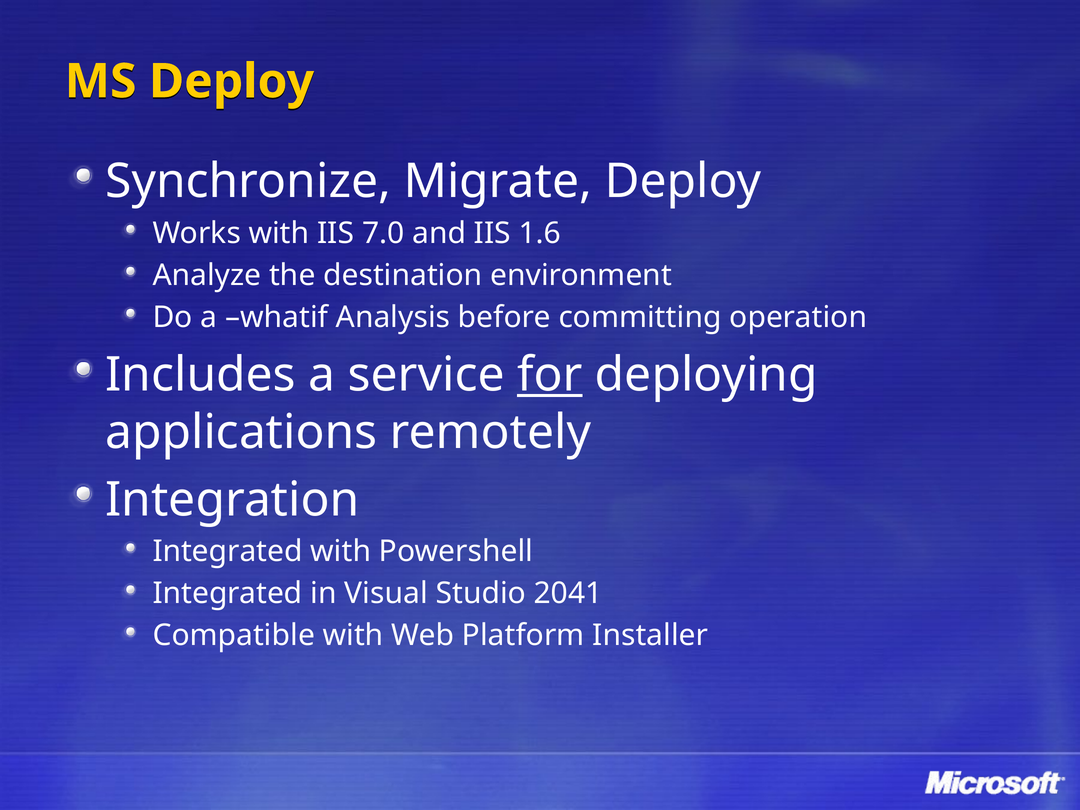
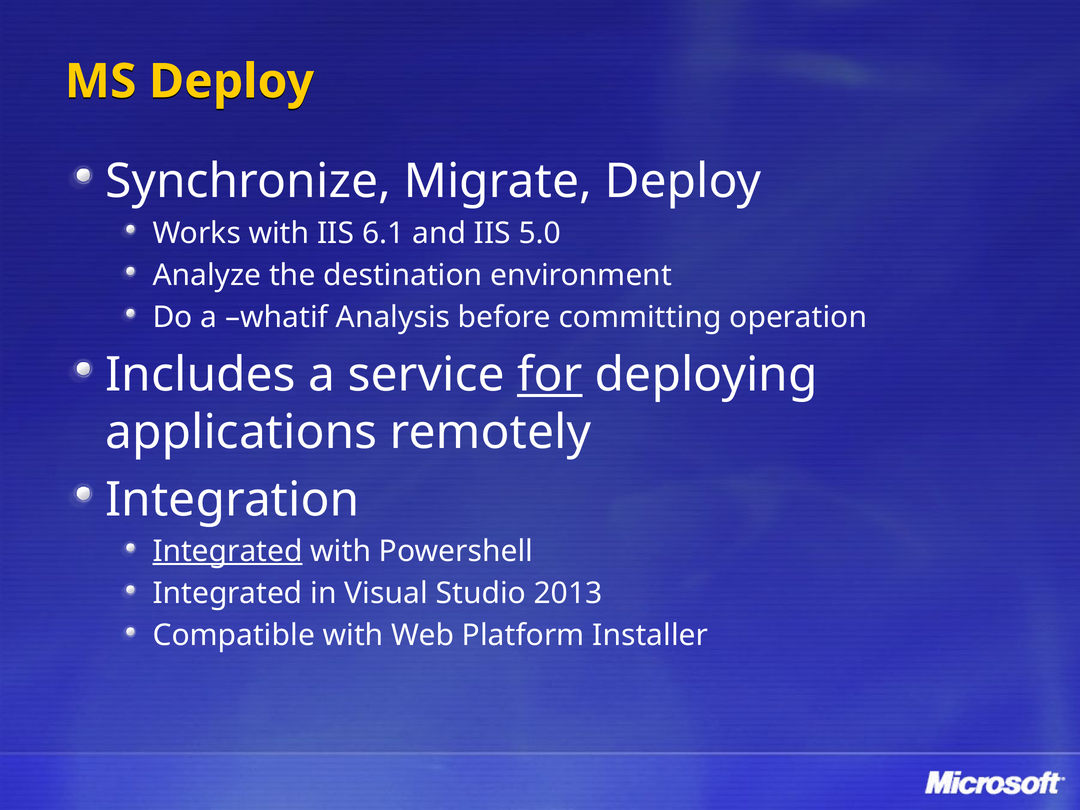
7.0: 7.0 -> 6.1 (383, 233)
1.6: 1.6 -> 5.0 (540, 233)
Integrated underline: none -> present (228, 551)
2041: 2041 -> 2013 (568, 593)
